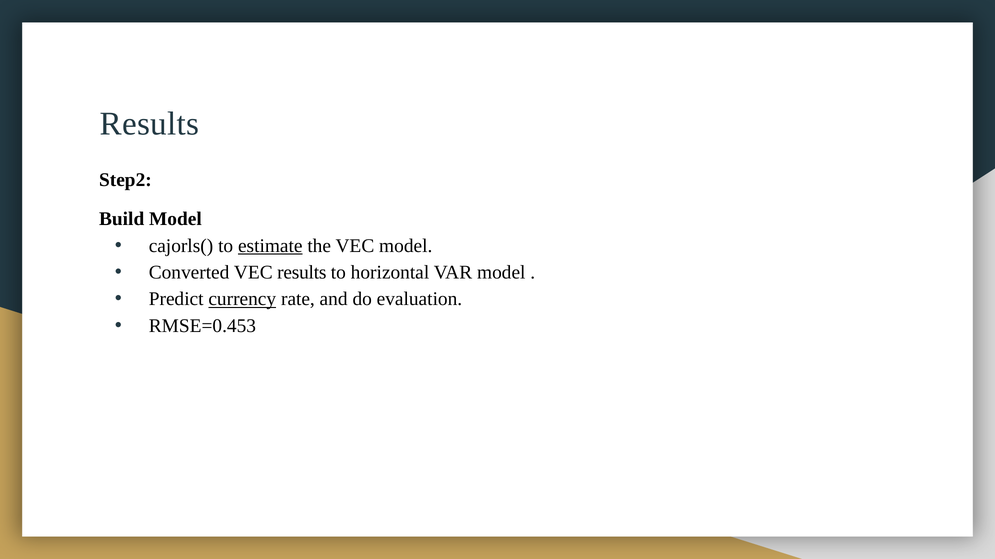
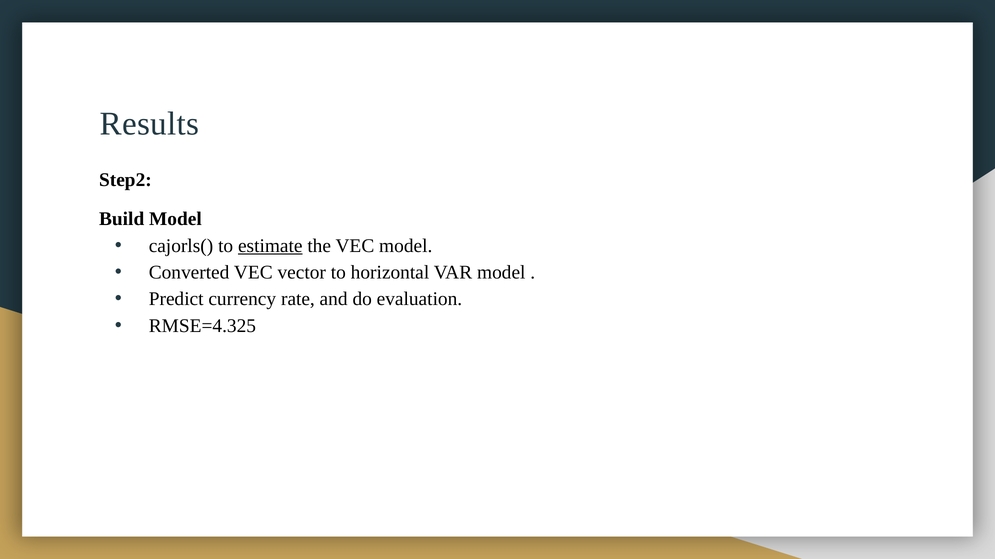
VEC results: results -> vector (302, 273)
currency underline: present -> none (242, 299)
RMSE=0.453: RMSE=0.453 -> RMSE=4.325 (202, 326)
